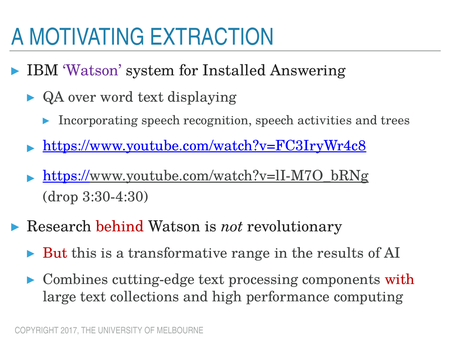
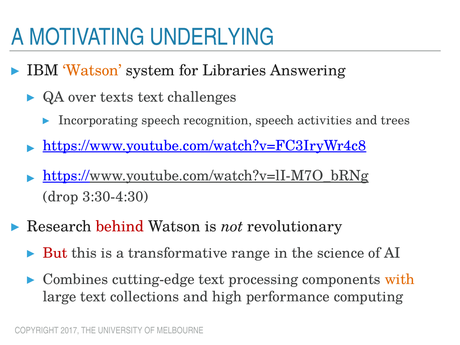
EXTRACTION: EXTRACTION -> UNDERLYING (212, 37)
Watson colour: purple -> orange (92, 70)
Installed: Installed -> Libraries (234, 70)
word: word -> texts (117, 97)
displaying: displaying -> challenges (202, 97)
results: results -> science (341, 253)
with colour: red -> orange (400, 279)
